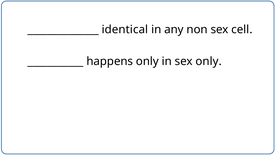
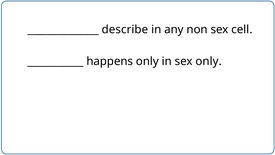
identical: identical -> describe (125, 30)
